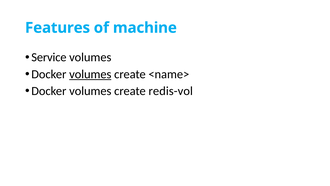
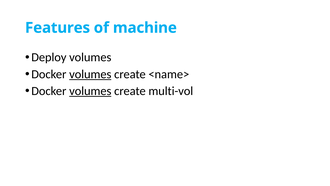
Service: Service -> Deploy (49, 57)
volumes underline: none -> present (90, 91)
redis-vol: redis-vol -> multi-vol (171, 91)
